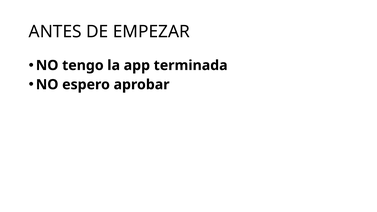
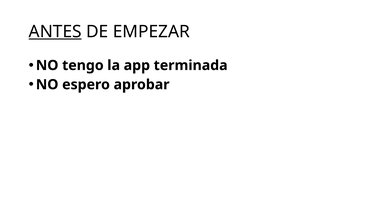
ANTES underline: none -> present (55, 32)
